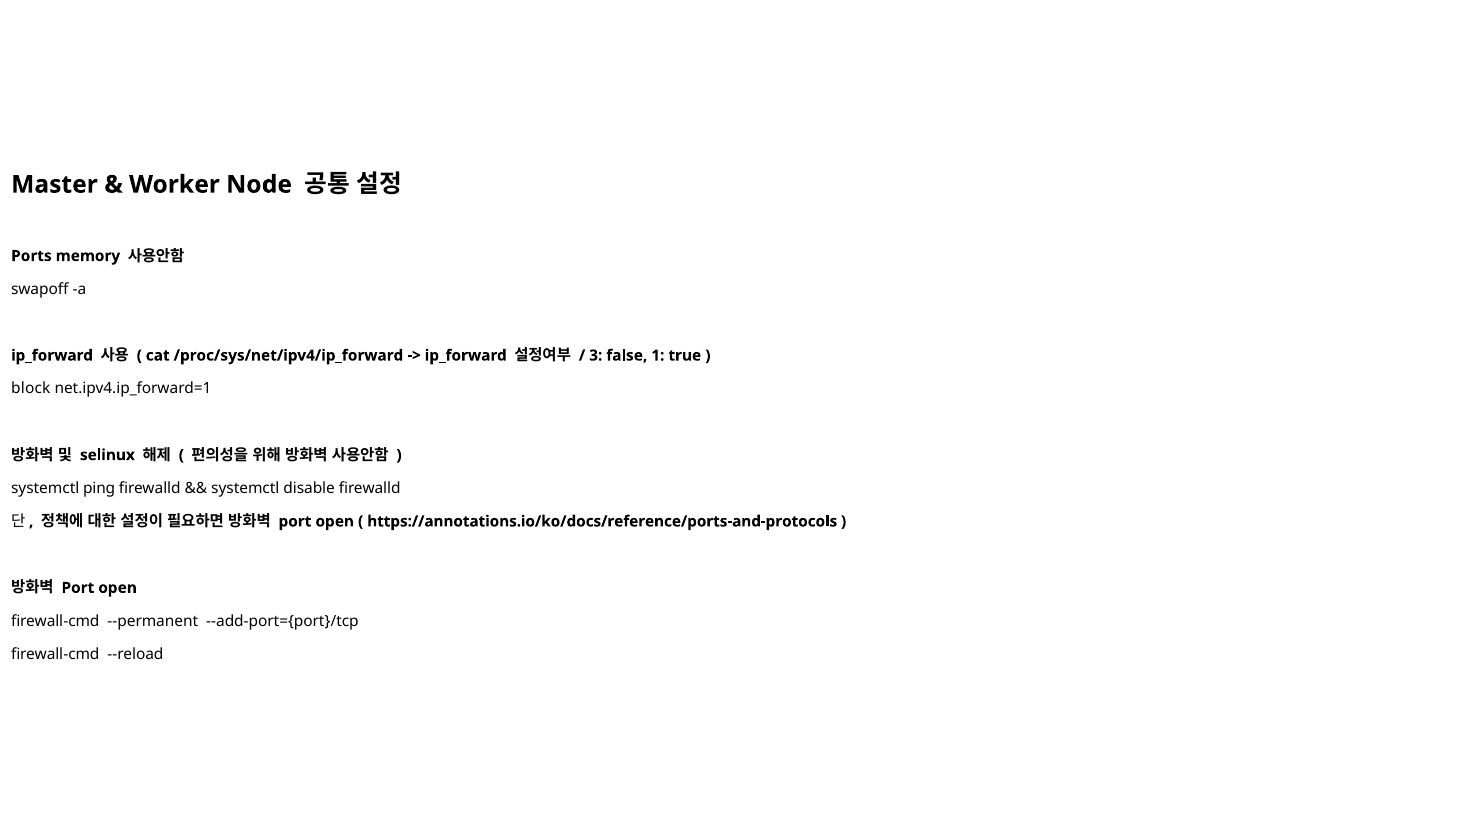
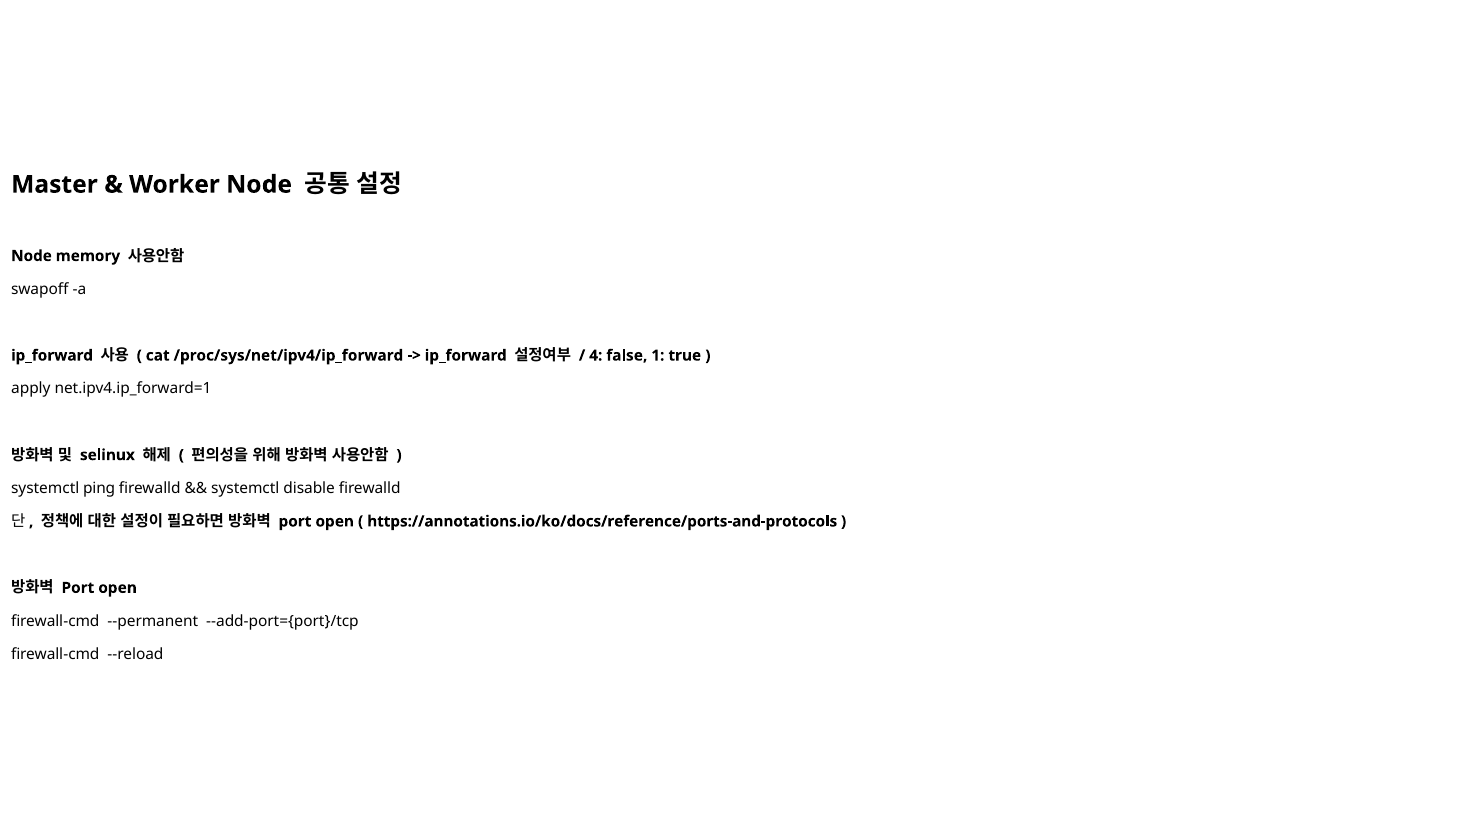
Ports: Ports -> Node (31, 256)
3: 3 -> 4 (596, 356)
block: block -> apply (31, 389)
